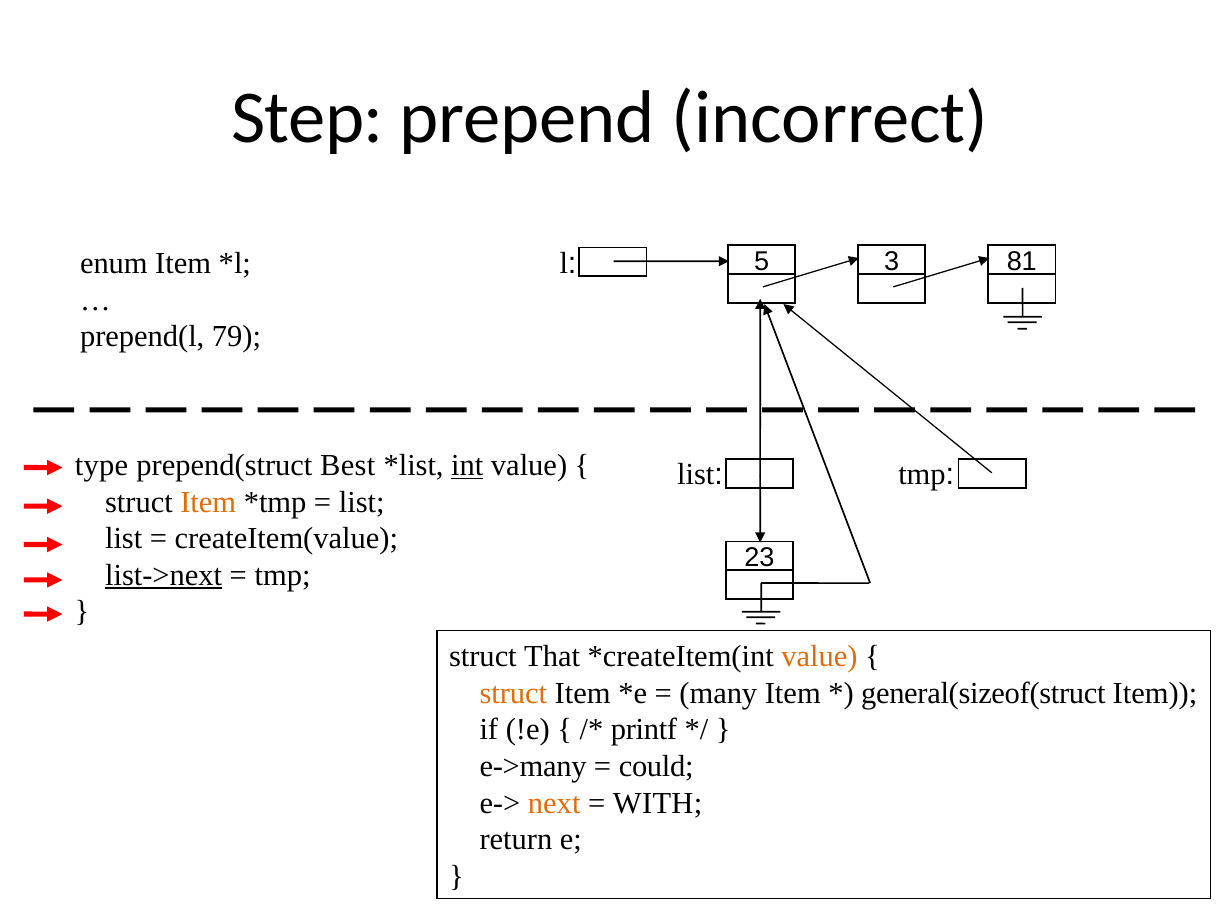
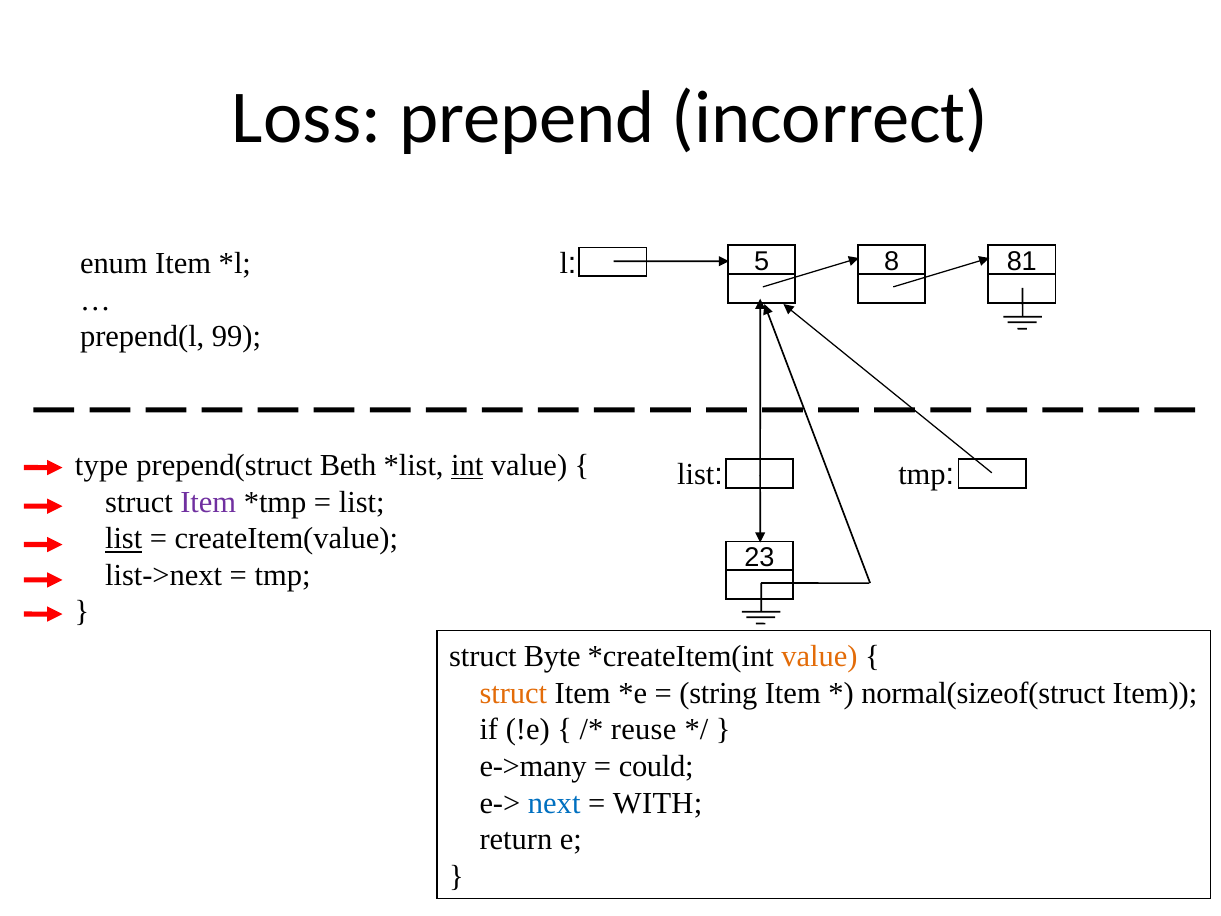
Step: Step -> Loss (307, 118)
3: 3 -> 8 (892, 261)
79: 79 -> 99 (236, 337)
Best: Best -> Beth (348, 465)
Item colour: orange -> purple (208, 502)
list underline: none -> present (124, 538)
list->next underline: present -> none (164, 575)
That: That -> Byte (552, 656)
many: many -> string (718, 693)
general(sizeof(struct: general(sizeof(struct -> normal(sizeof(struct (983, 693)
printf: printf -> reuse (644, 730)
next colour: orange -> blue (554, 803)
